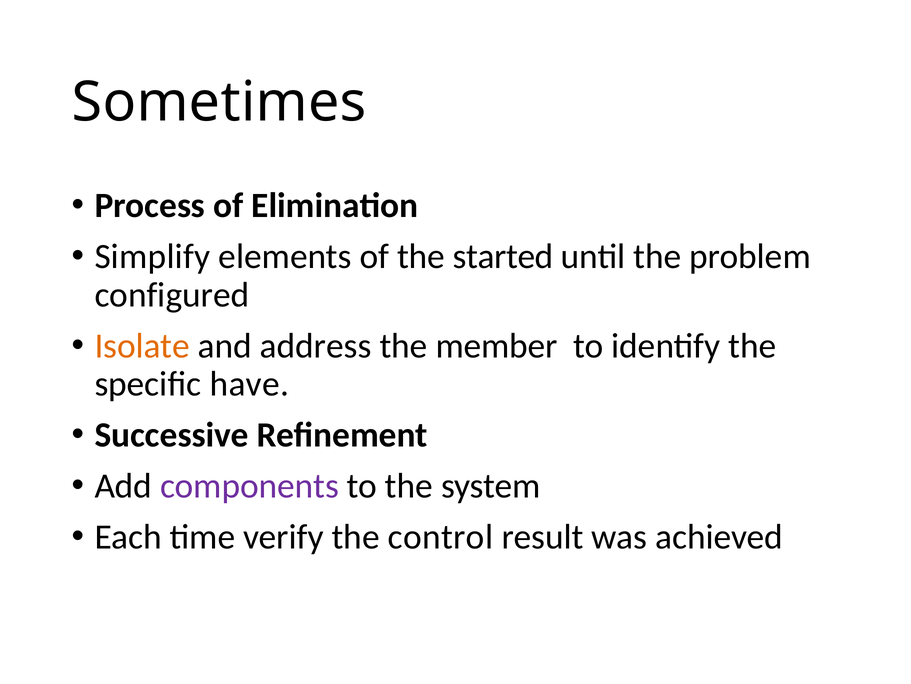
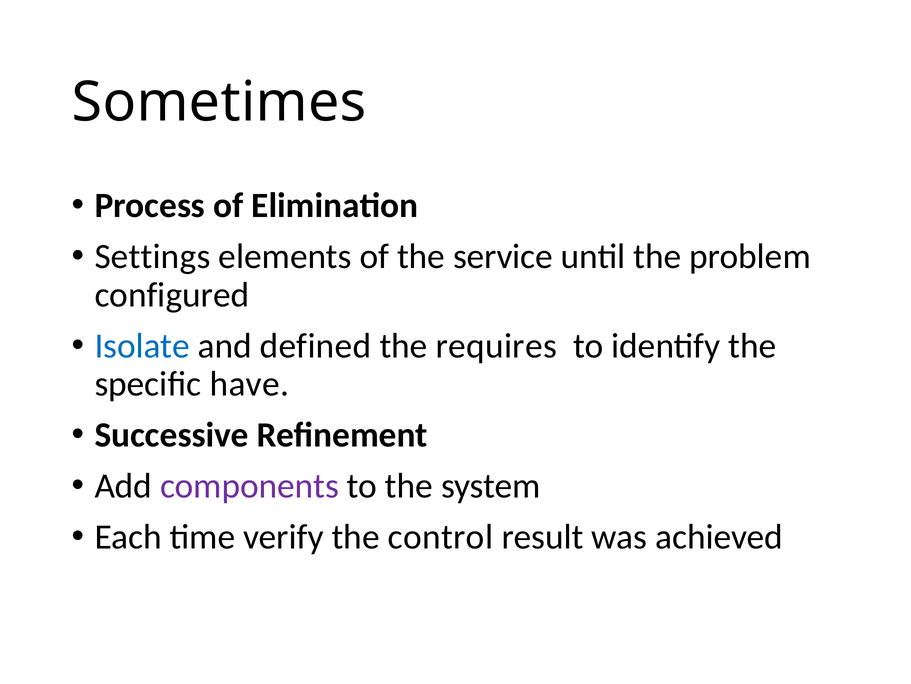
Simplify: Simplify -> Settings (152, 256)
started: started -> service (503, 256)
Isolate colour: orange -> blue (142, 345)
address: address -> defined (316, 345)
member: member -> requires (496, 345)
